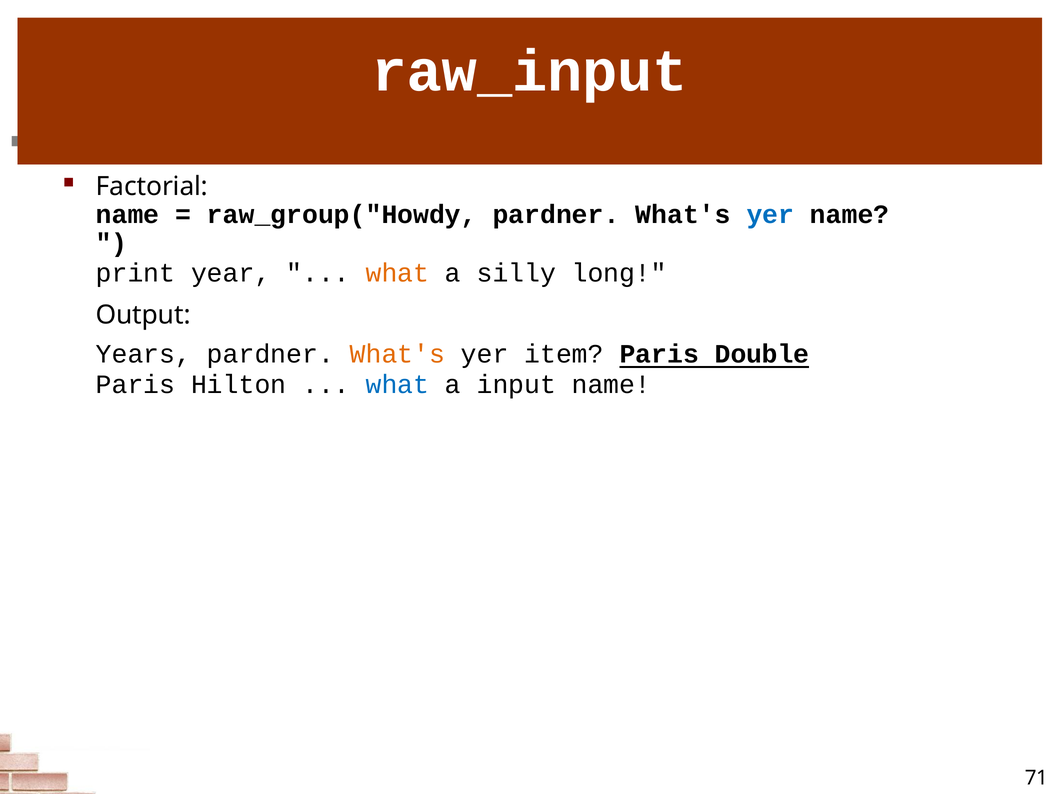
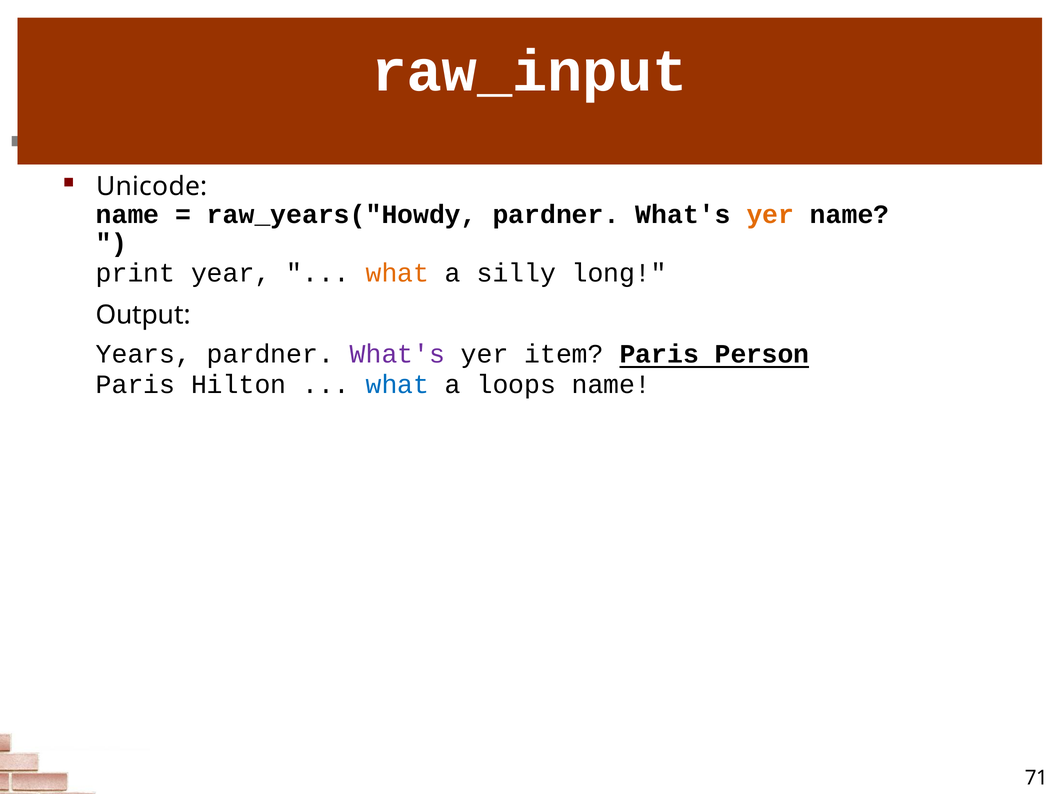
Factorial: Factorial -> Unicode (152, 186)
raw_group("Howdy: raw_group("Howdy -> raw_years("Howdy (342, 214)
yer colour: blue -> orange (770, 214)
What's colour: orange -> purple (397, 354)
Double: Double -> Person (762, 354)
a input: input -> loops (516, 384)
